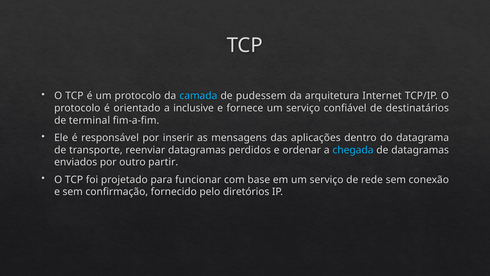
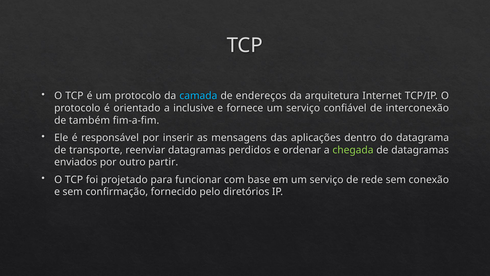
pudessem: pudessem -> endereços (261, 96)
destinatários: destinatários -> interconexão (417, 108)
terminal: terminal -> também (89, 120)
chegada colour: light blue -> light green (353, 150)
